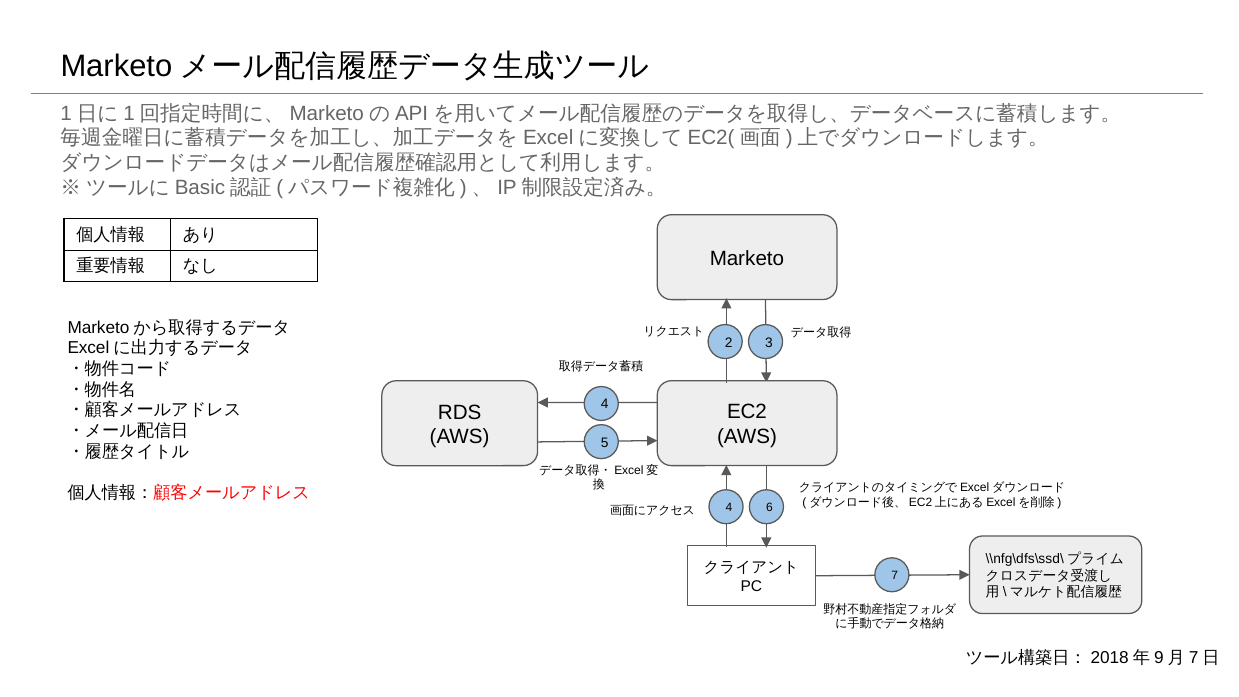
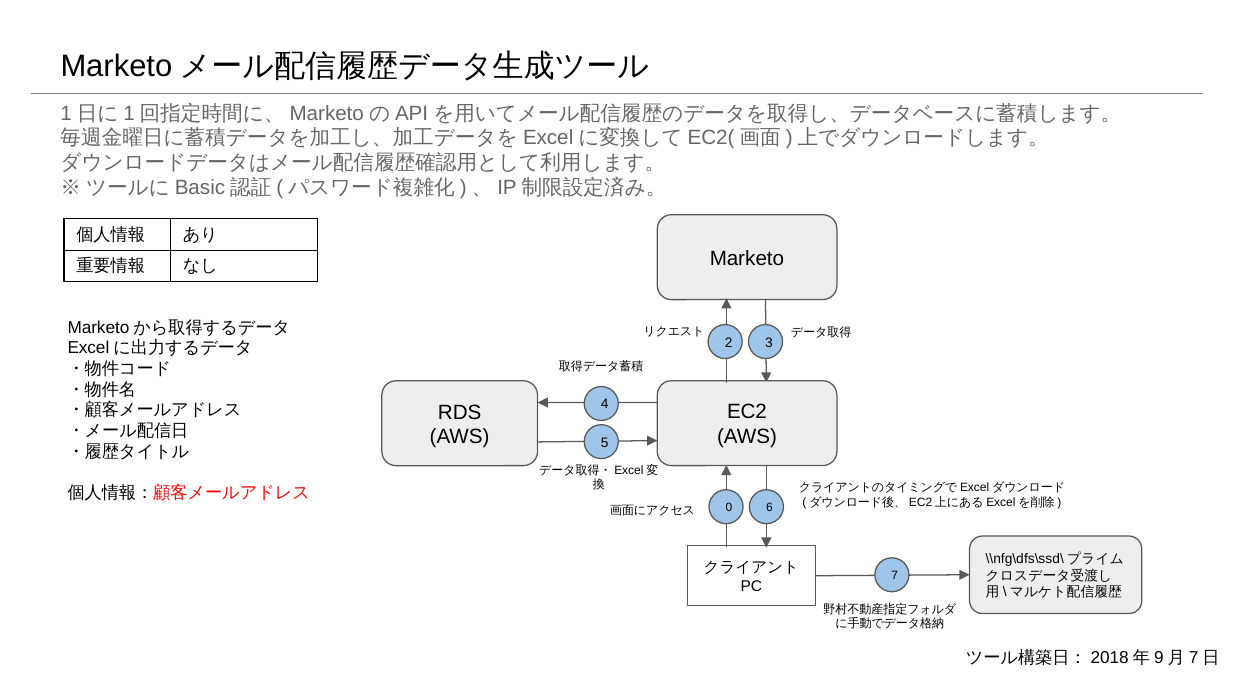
4: 4 -> 0 (729, 508)
